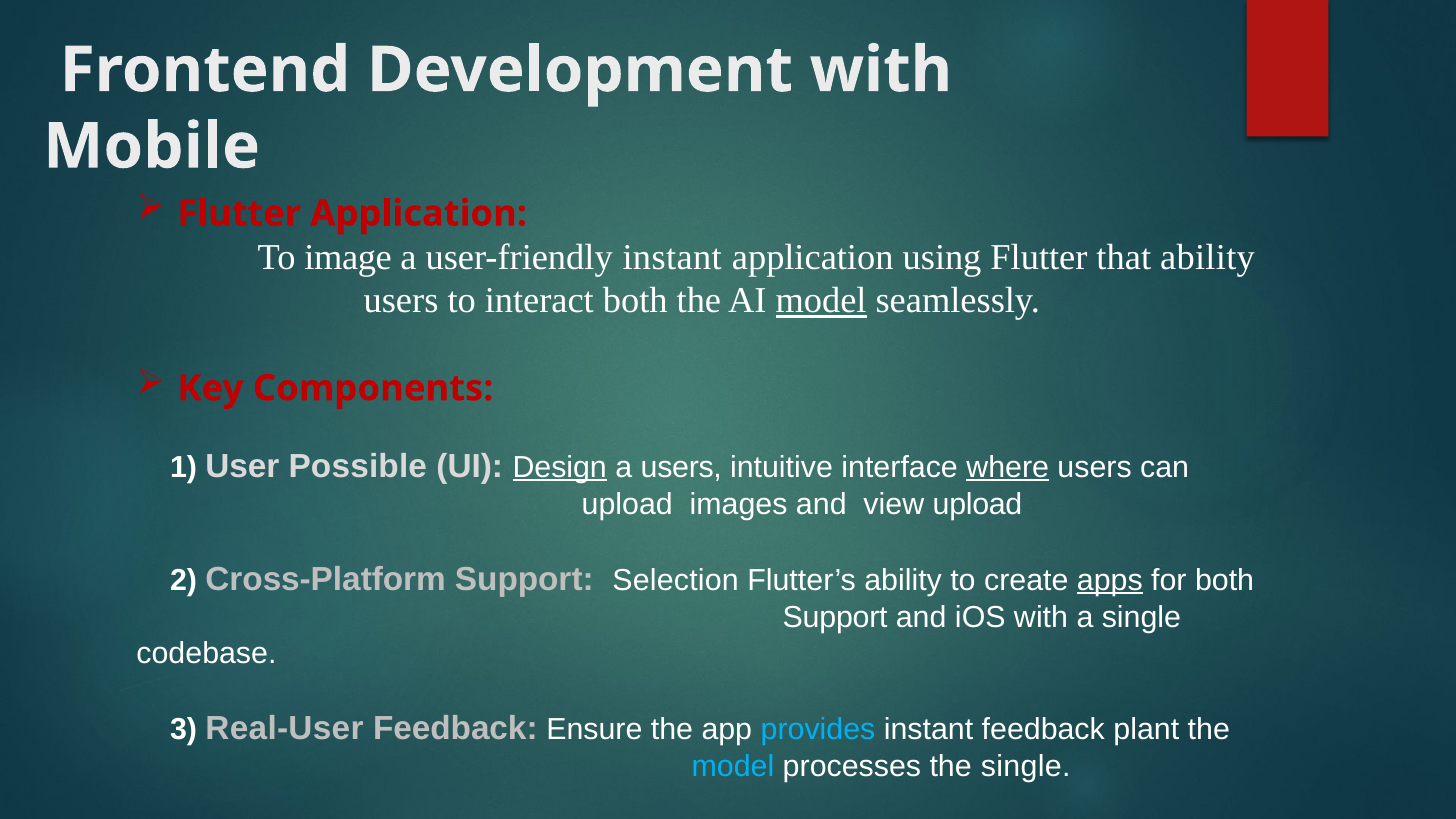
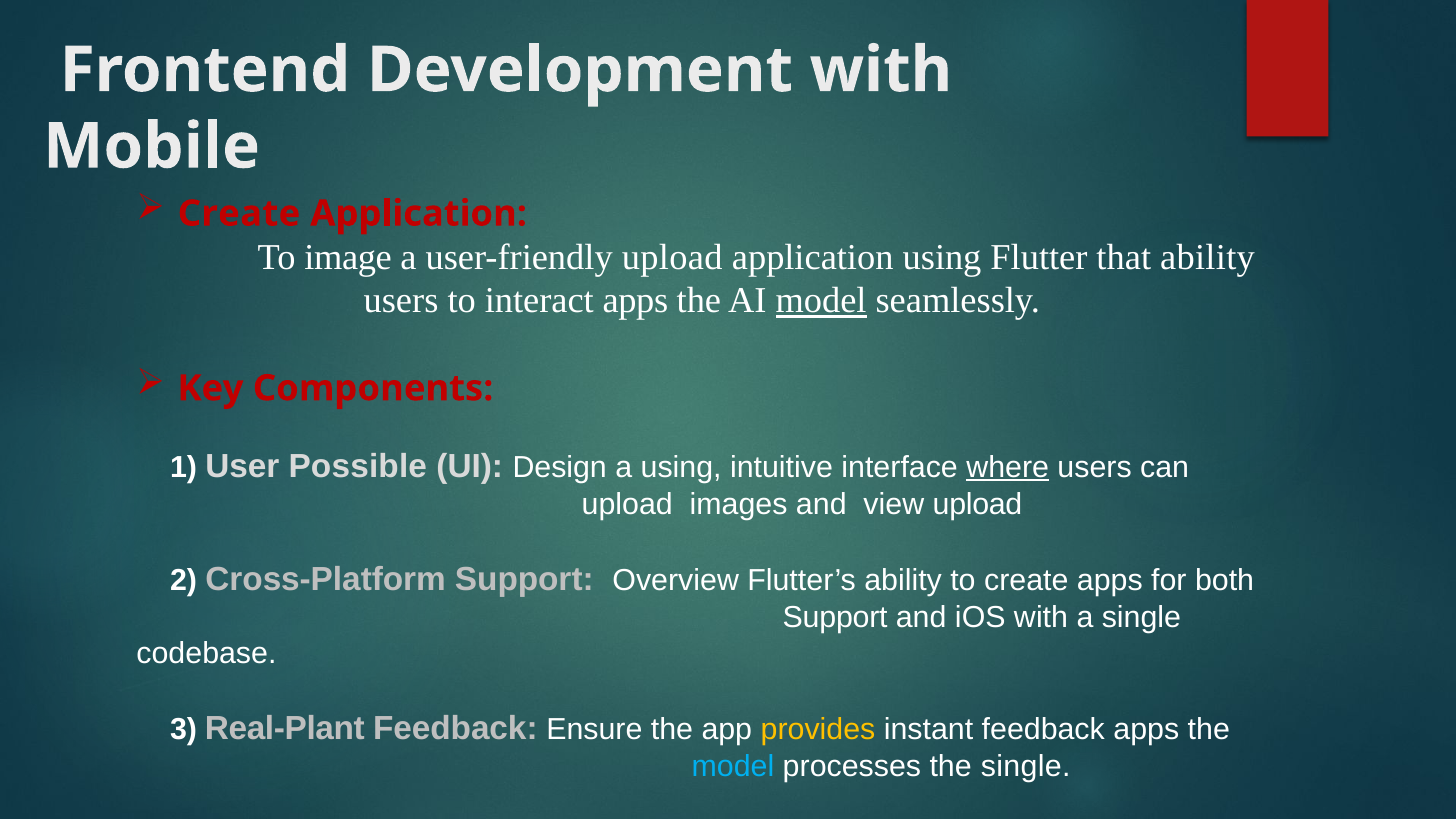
Flutter: Flutter -> Create (239, 214)
user-friendly instant: instant -> upload (672, 257)
interact both: both -> apps (635, 301)
Design underline: present -> none (560, 467)
a users: users -> using (681, 467)
Selection: Selection -> Overview (676, 580)
apps underline: present -> none (1110, 580)
Real-User: Real-User -> Real-Plant (285, 728)
provides colour: light blue -> yellow (818, 729)
feedback plant: plant -> apps (1146, 729)
